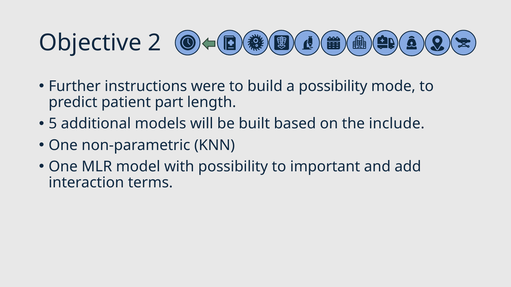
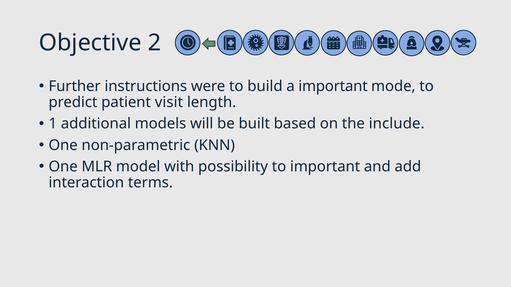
a possibility: possibility -> important (333, 86)
part: part -> visit (169, 102)
5: 5 -> 1 (53, 124)
